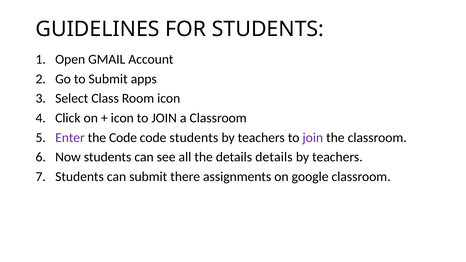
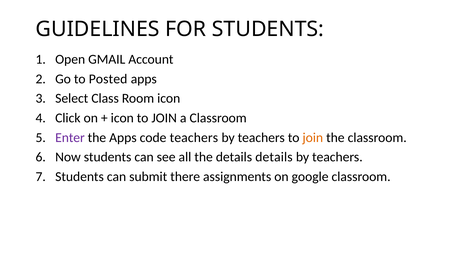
to Submit: Submit -> Posted (108, 79)
the Code: Code -> Apps (123, 138)
code students: students -> teachers (194, 138)
join colour: purple -> orange (313, 138)
